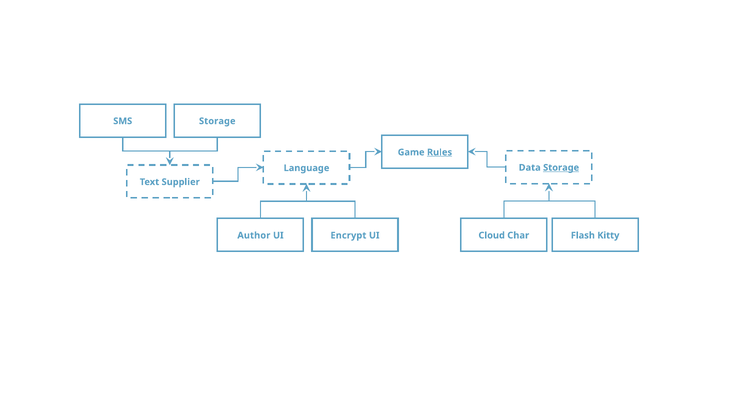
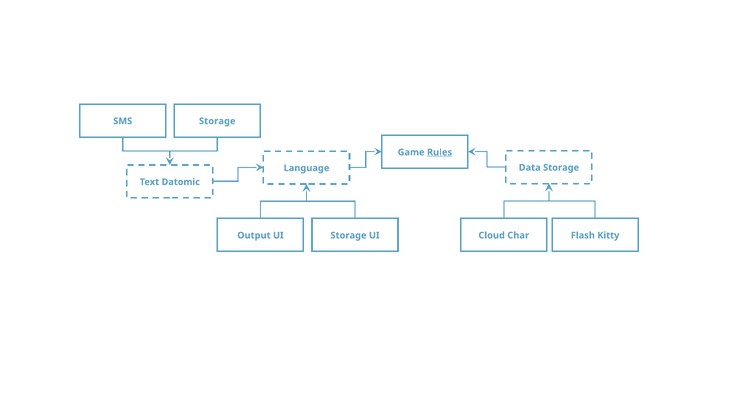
Storage underline: present -> none (561, 168)
Supplier: Supplier -> Datomic (181, 182)
Author: Author -> Output (254, 235)
Encrypt: Encrypt -> Storage (348, 235)
